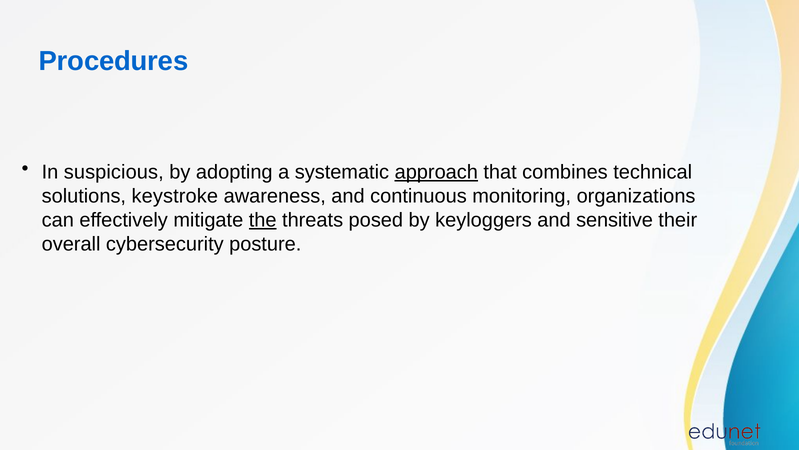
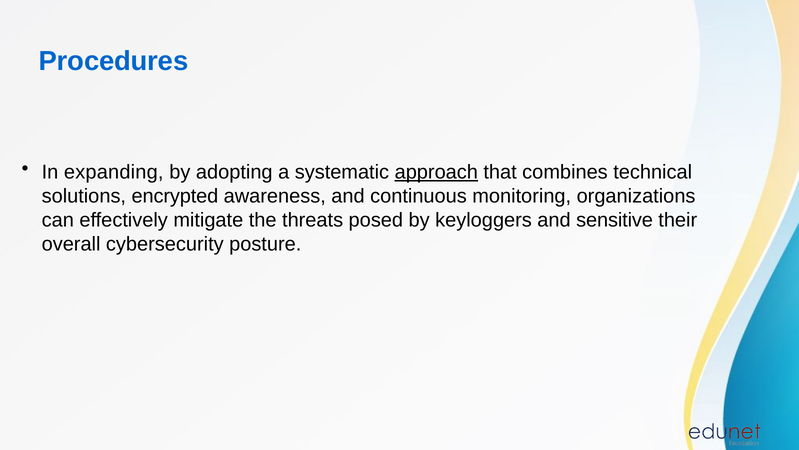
suspicious: suspicious -> expanding (114, 172)
keystroke: keystroke -> encrypted (175, 196)
the underline: present -> none (263, 220)
